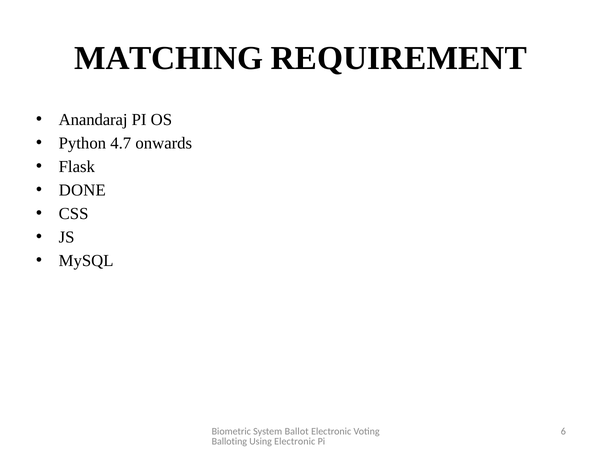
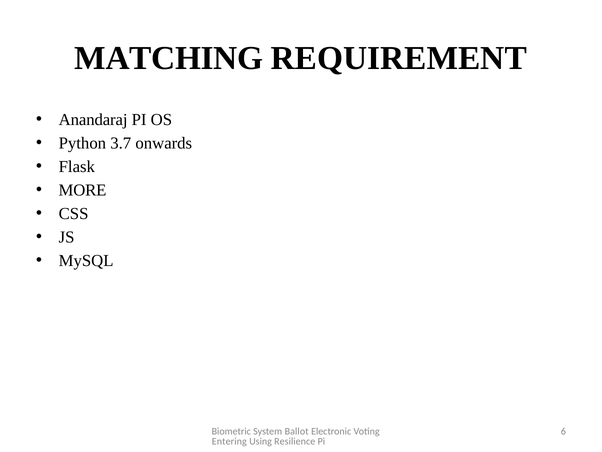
4.7: 4.7 -> 3.7 (121, 143)
DONE: DONE -> MORE (83, 190)
Balloting: Balloting -> Entering (229, 441)
Using Electronic: Electronic -> Resilience (295, 441)
